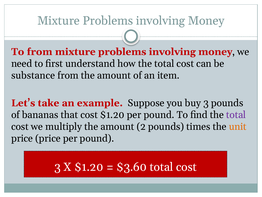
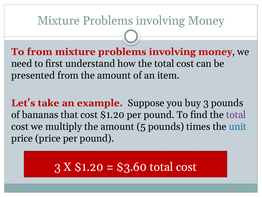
substance: substance -> presented (33, 75)
2: 2 -> 5 (141, 126)
unit colour: orange -> blue (238, 126)
